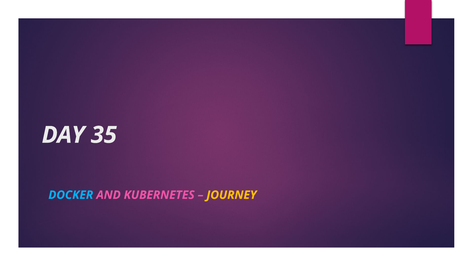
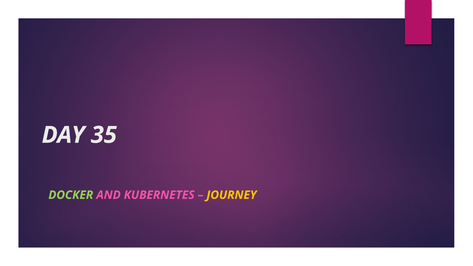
DOCKER colour: light blue -> light green (71, 195)
